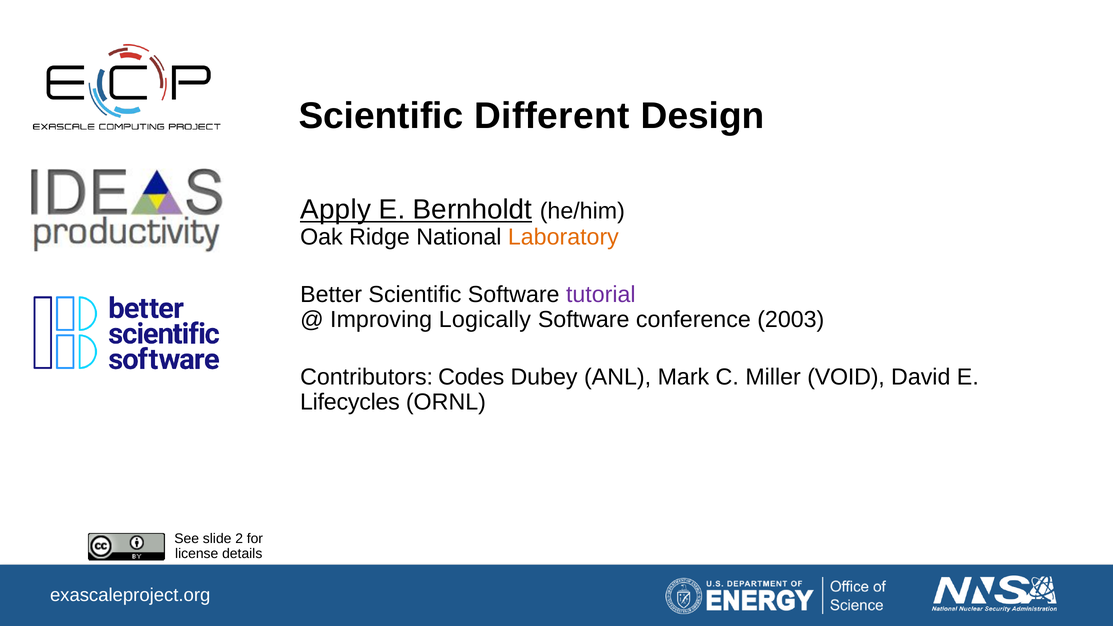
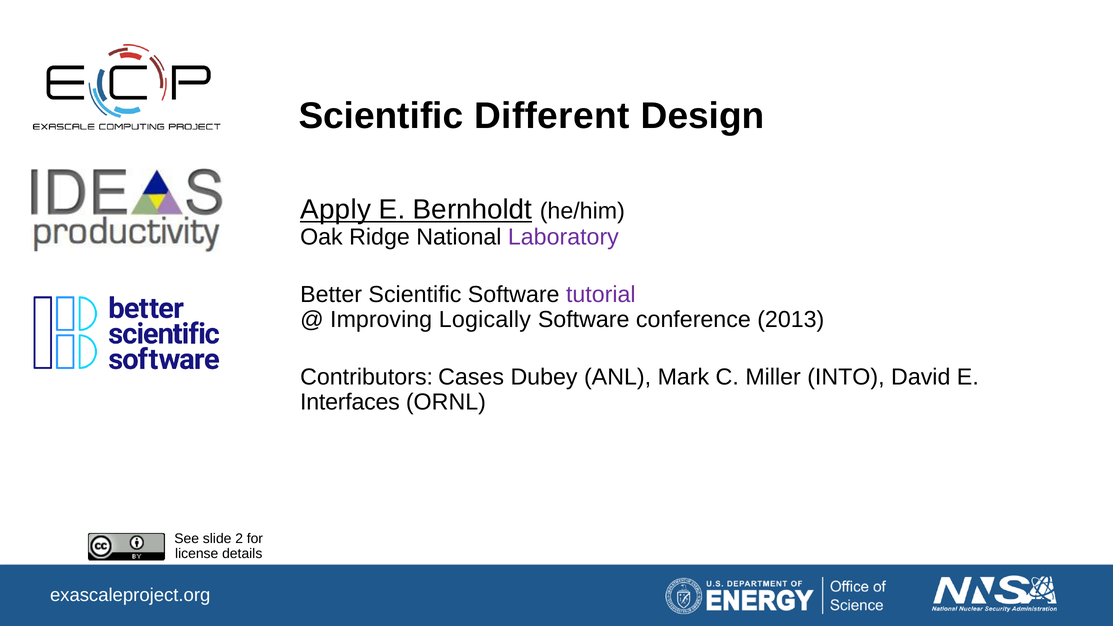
Laboratory colour: orange -> purple (563, 237)
2003: 2003 -> 2013 (791, 320)
Codes: Codes -> Cases (471, 377)
VOID: VOID -> INTO (846, 377)
Lifecycles: Lifecycles -> Interfaces (350, 402)
